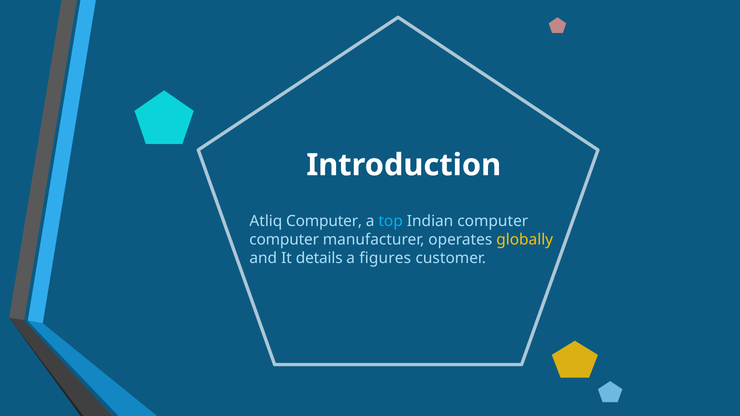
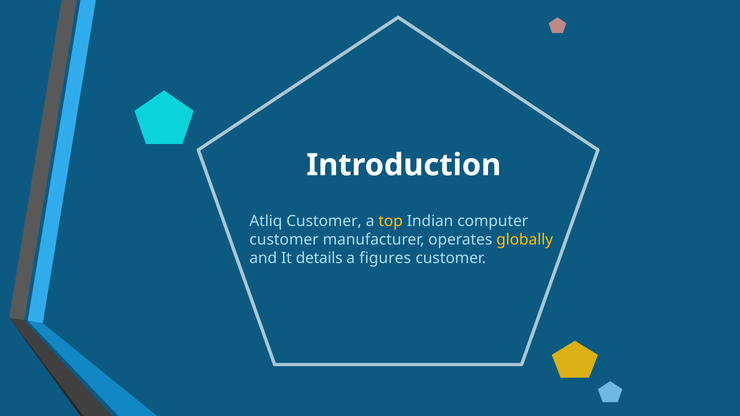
Atliq Computer: Computer -> Customer (324, 221)
top colour: light blue -> yellow (391, 221)
computer: computer -> customer (284, 240)
